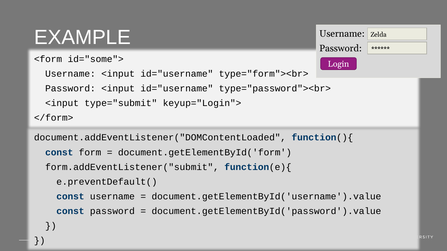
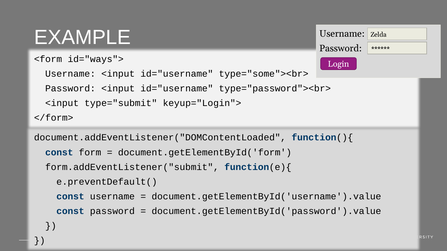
id="some">: id="some"> -> id="ways"> (96, 59)
type="form"><br>: type="form"><br> -> type="some"><br> (264, 74)
